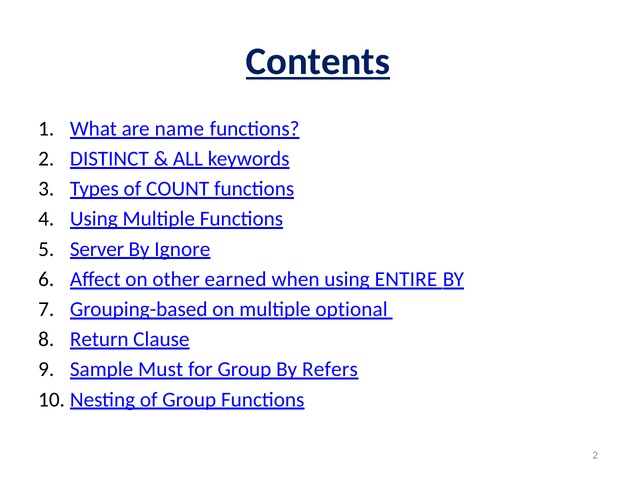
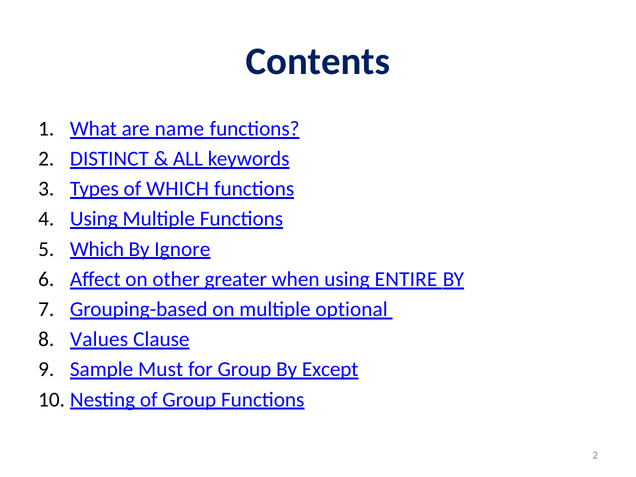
Contents underline: present -> none (318, 62)
of COUNT: COUNT -> WHICH (178, 189)
Server: Server -> Which (97, 249)
earned: earned -> greater (236, 279)
Return: Return -> Values (99, 339)
Refers: Refers -> Except (330, 369)
